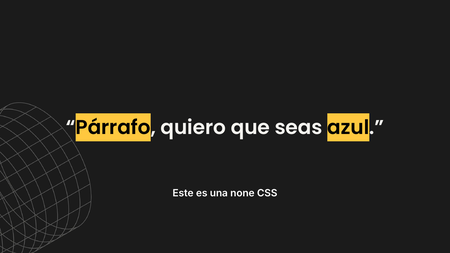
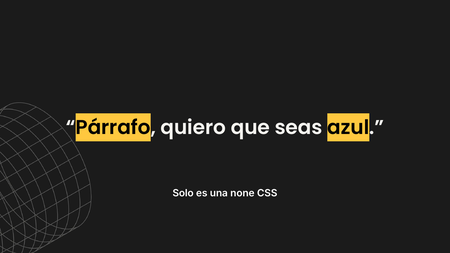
Este: Este -> Solo (183, 193)
